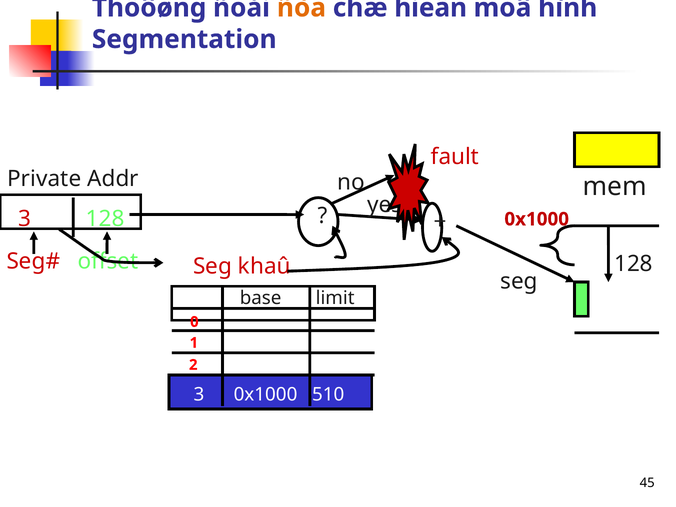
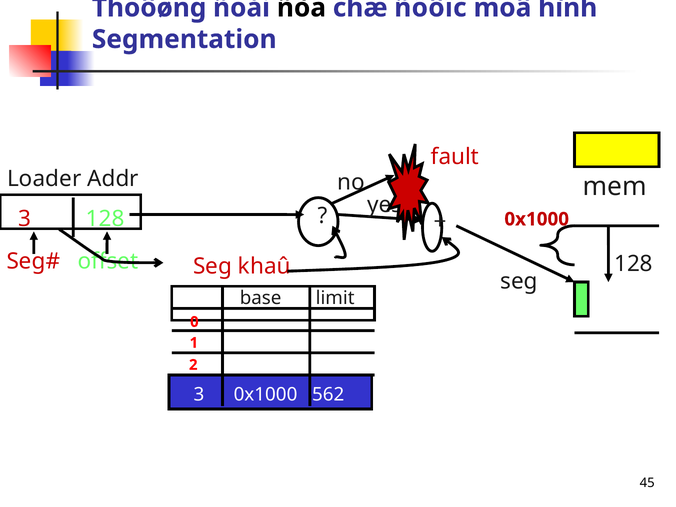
ñòa colour: orange -> black (301, 8)
hieän: hieän -> ñöôïc (430, 8)
Private: Private -> Loader (44, 179)
510: 510 -> 562 (328, 394)
